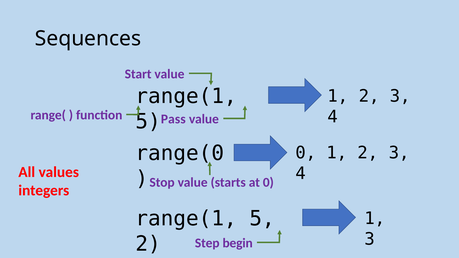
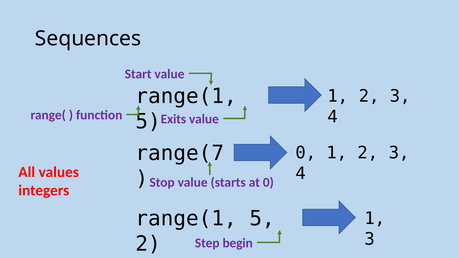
Pass: Pass -> Exits (173, 119)
range(0: range(0 -> range(7 (180, 153)
